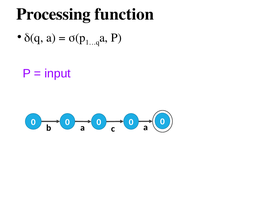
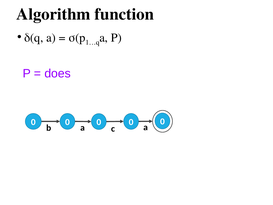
Processing: Processing -> Algorithm (53, 14)
input: input -> does (58, 73)
